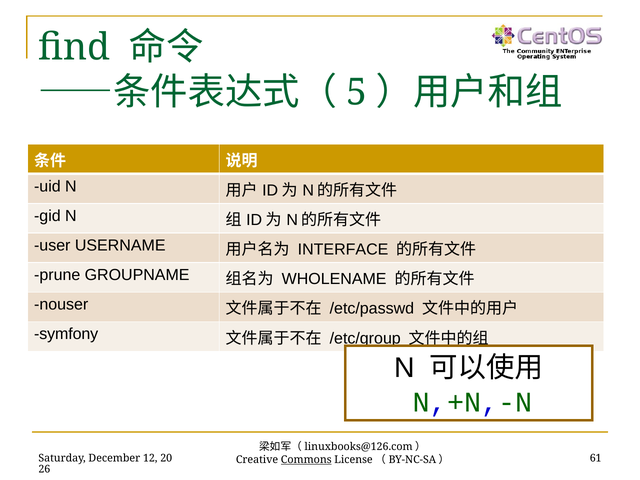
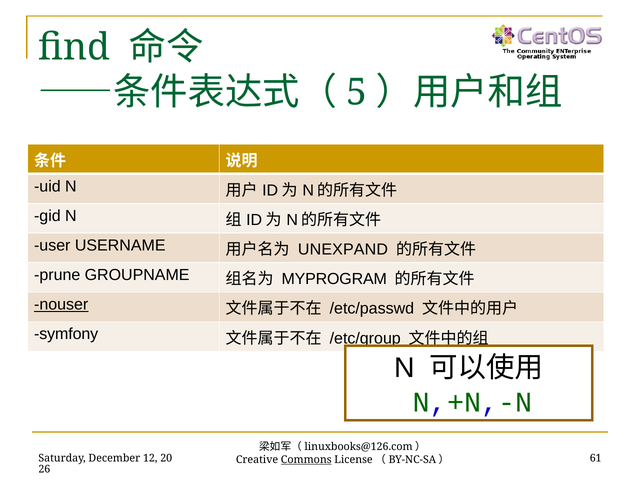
INTERFACE: INTERFACE -> UNEXPAND (343, 249)
WHOLENAME: WHOLENAME -> MYPROGRAM (334, 279)
nouser underline: none -> present (61, 305)
